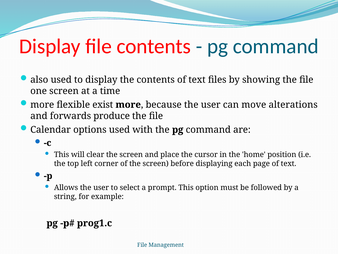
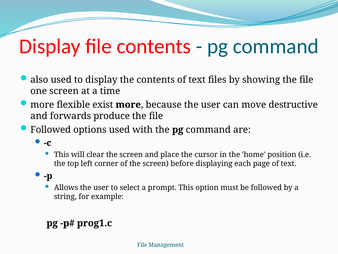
alterations: alterations -> destructive (293, 104)
Calendar: Calendar -> Followed (51, 129)
